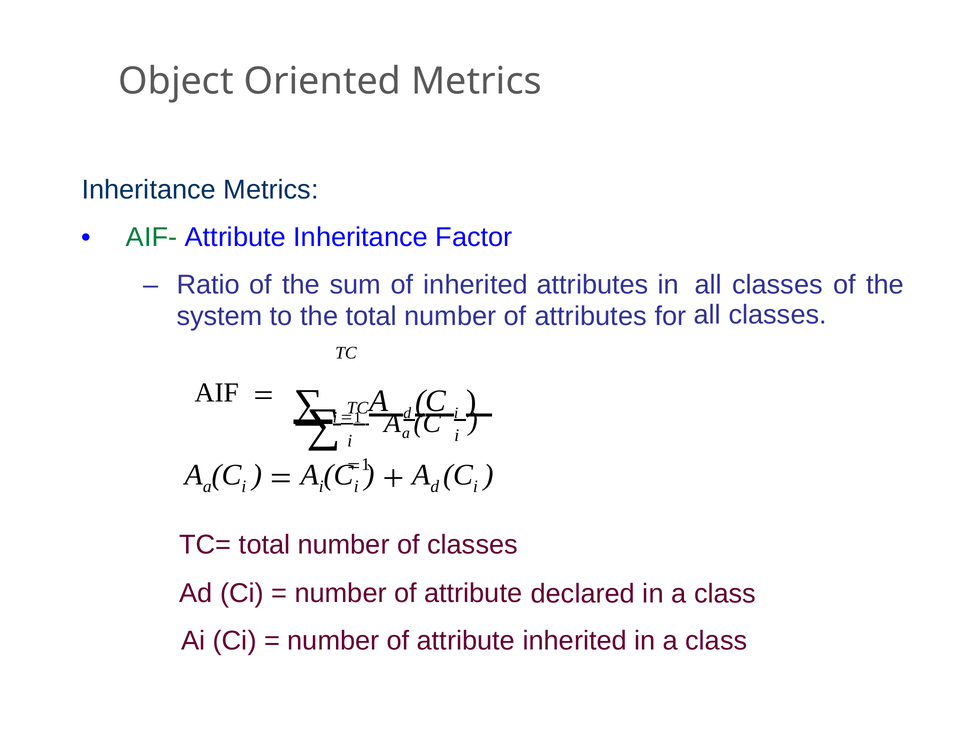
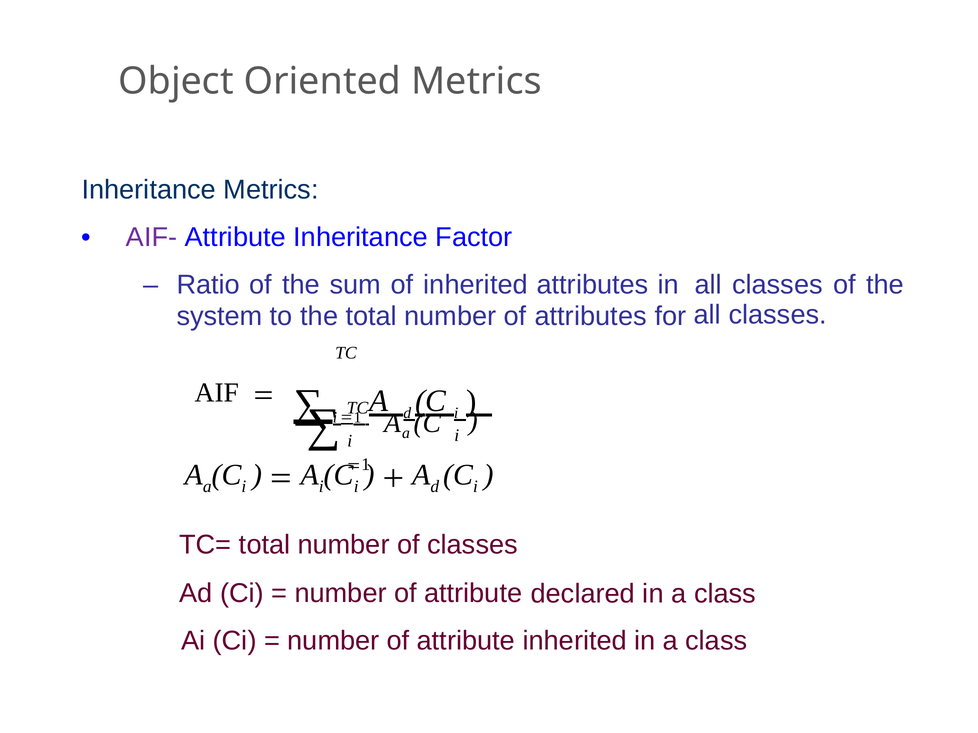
AIF- colour: green -> purple (152, 237)
